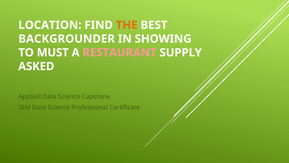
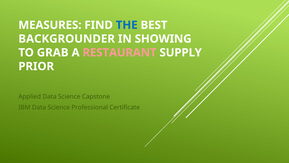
LOCATION: LOCATION -> MEASURES (50, 25)
THE colour: orange -> blue (127, 25)
MUST: MUST -> GRAB (53, 52)
ASKED: ASKED -> PRIOR (36, 66)
